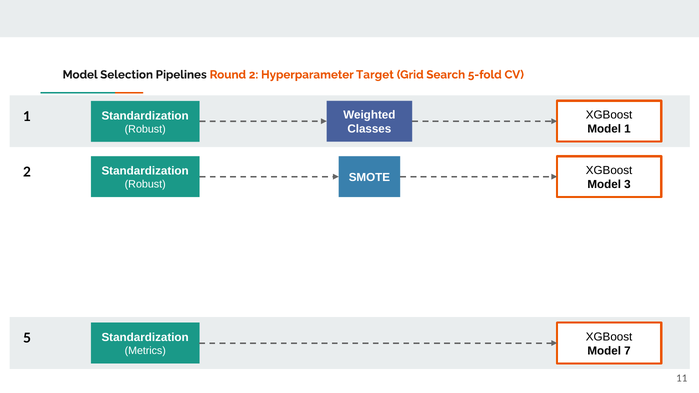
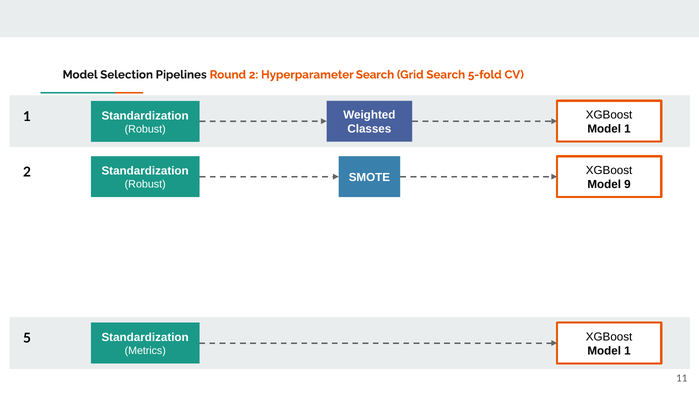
Hyperparameter Target: Target -> Search (375, 75)
3: 3 -> 9 (627, 185)
7: 7 -> 1 (627, 351)
